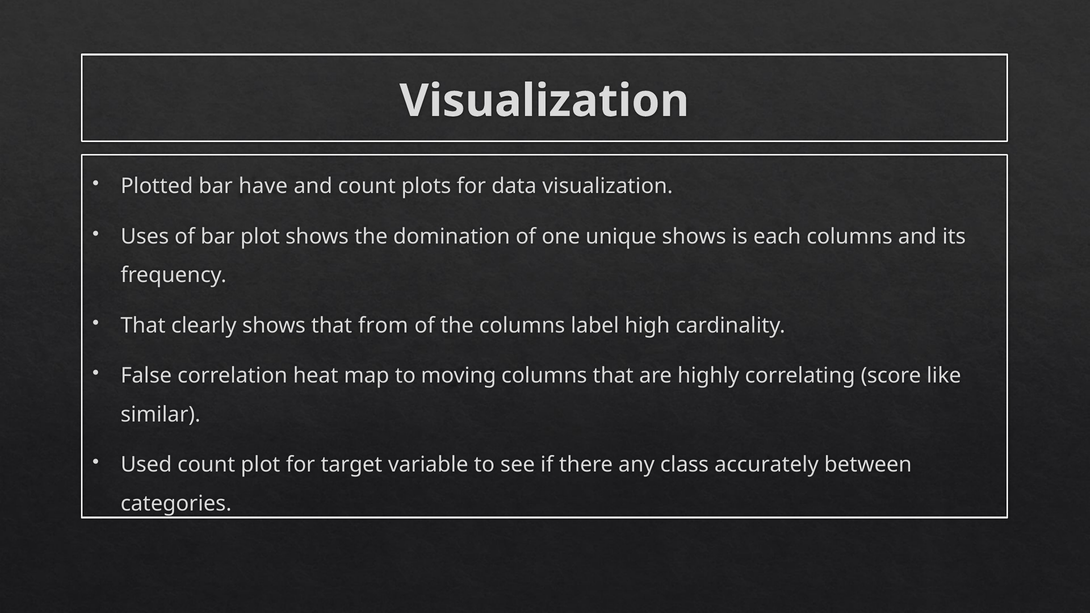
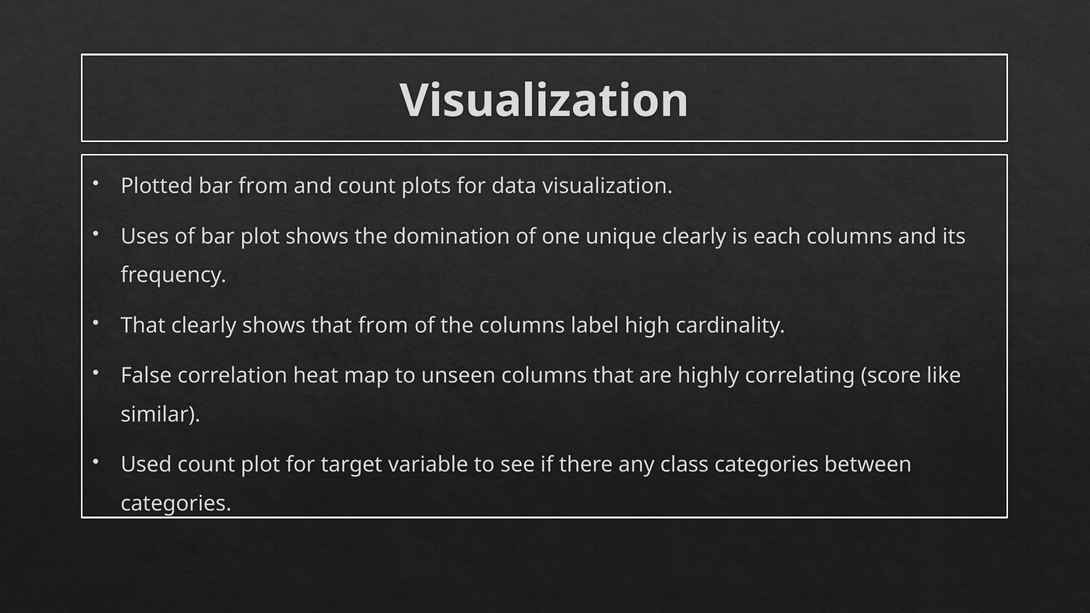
bar have: have -> from (263, 186)
unique shows: shows -> clearly (694, 237)
moving: moving -> unseen (458, 376)
class accurately: accurately -> categories (767, 465)
